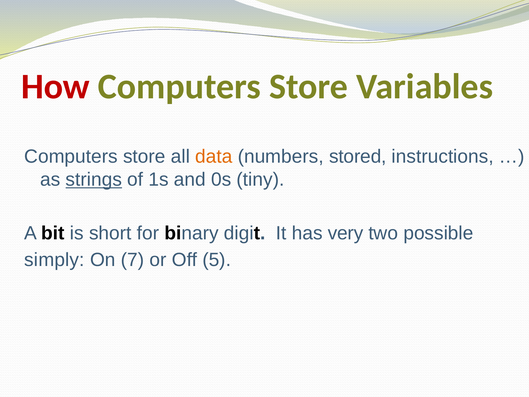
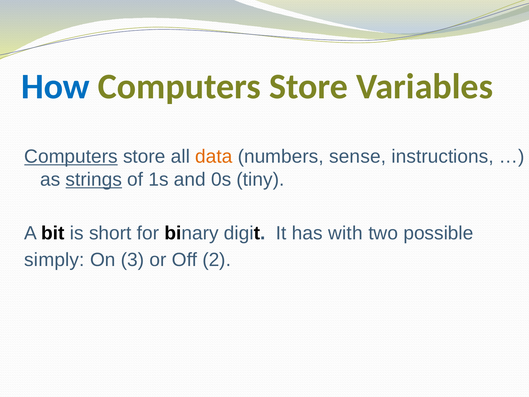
How colour: red -> blue (55, 87)
Computers underline: none -> present (71, 157)
stored: stored -> sense (358, 157)
very: very -> with (345, 233)
7: 7 -> 3 (133, 260)
5: 5 -> 2 (217, 260)
